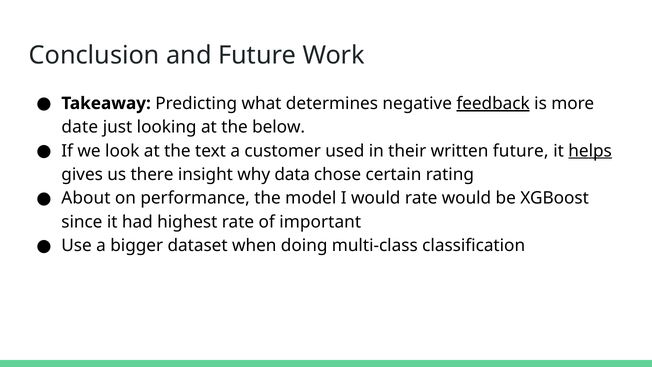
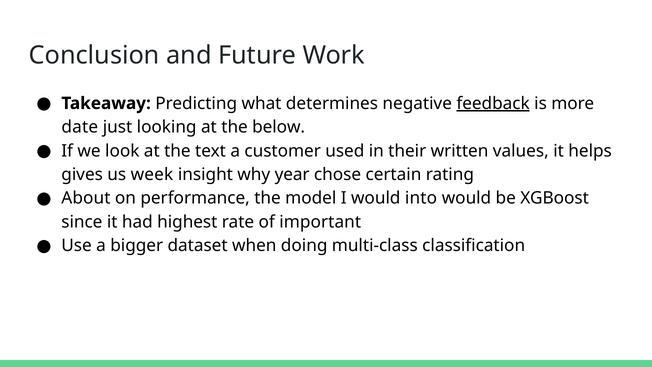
written future: future -> values (521, 151)
helps underline: present -> none (590, 151)
there: there -> week (152, 174)
data: data -> year (292, 174)
would rate: rate -> into (421, 198)
